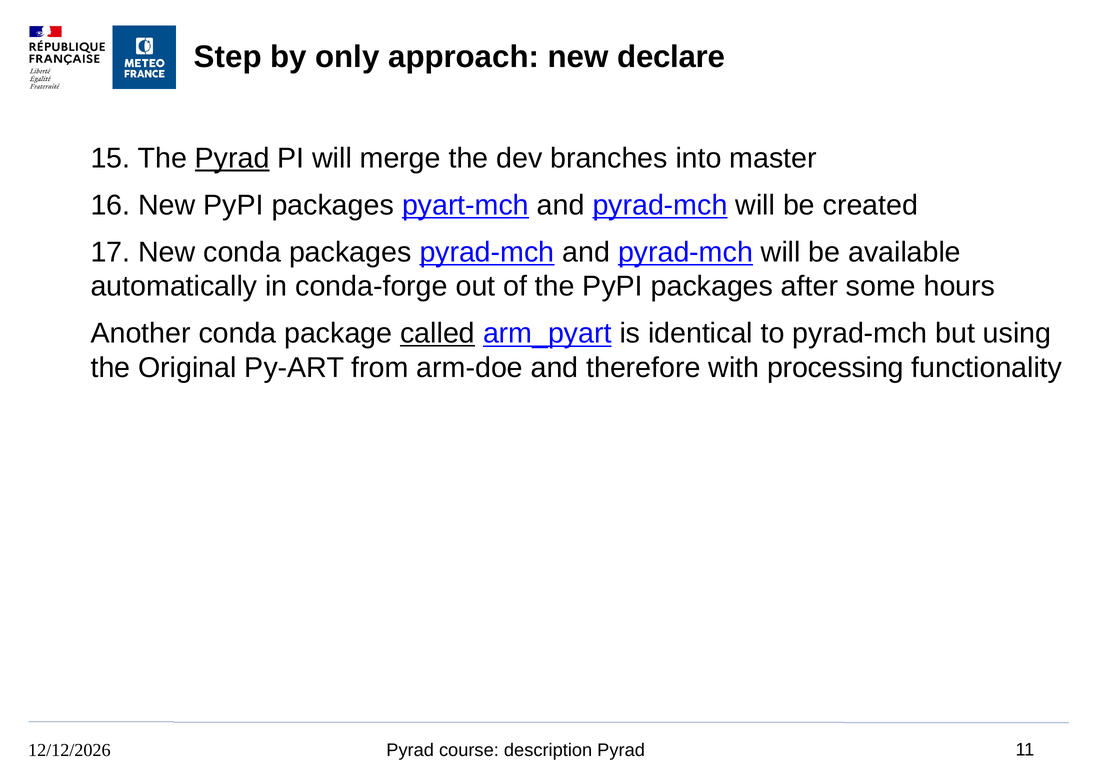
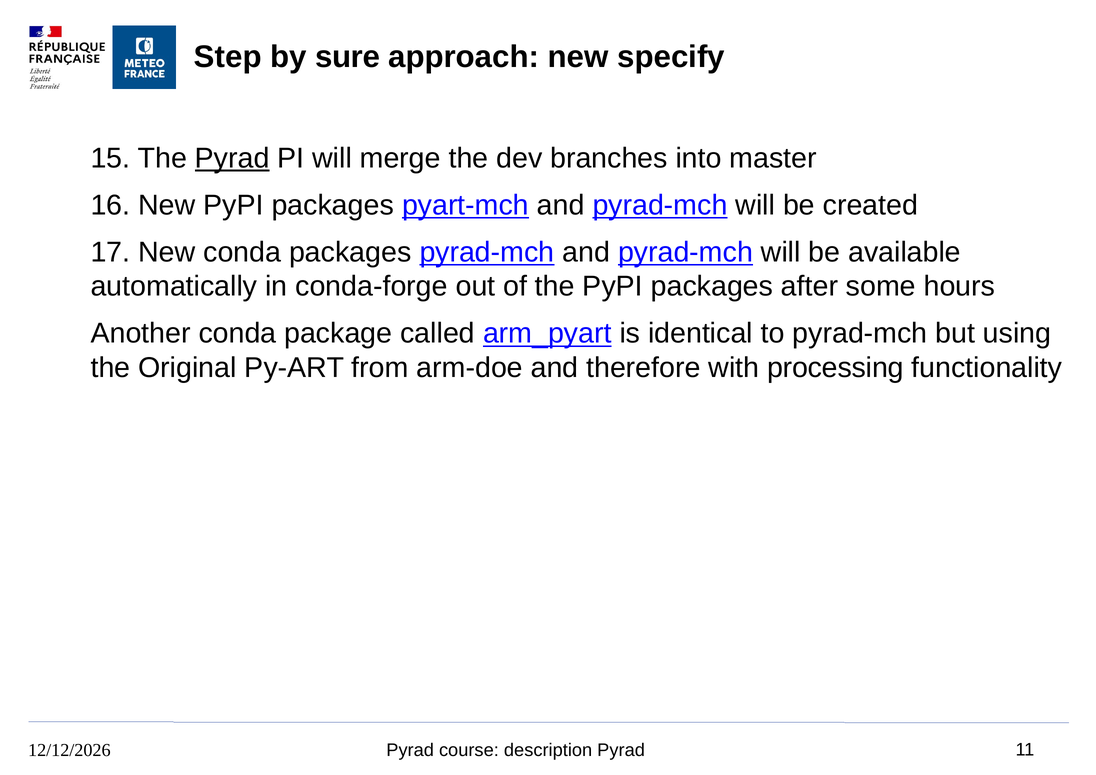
only: only -> sure (348, 57)
declare: declare -> specify (671, 57)
called underline: present -> none (437, 333)
